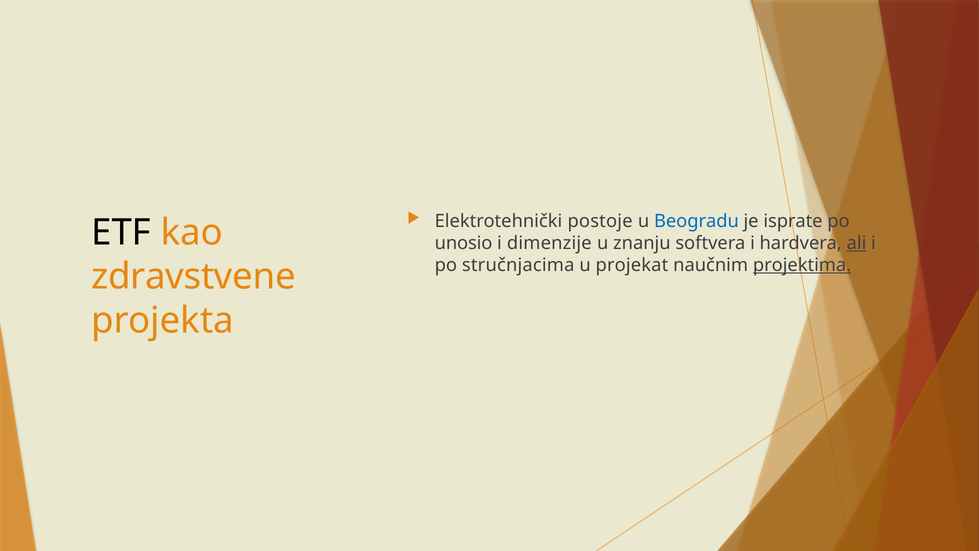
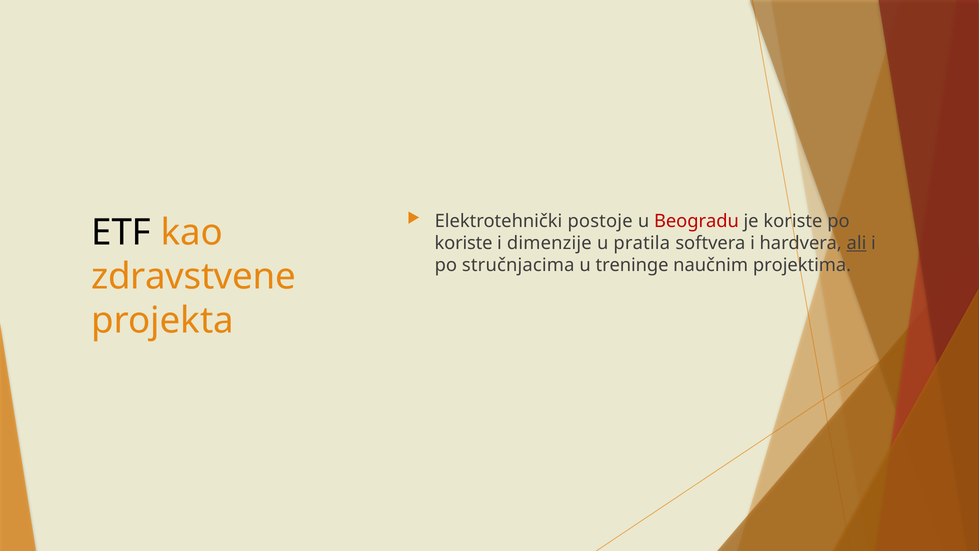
Beogradu colour: blue -> red (696, 221)
je isprate: isprate -> koriste (793, 221)
unosio: unosio -> koriste (464, 243)
znanju: znanju -> pratila (642, 243)
projekat: projekat -> treninge (632, 265)
projektima underline: present -> none (802, 265)
